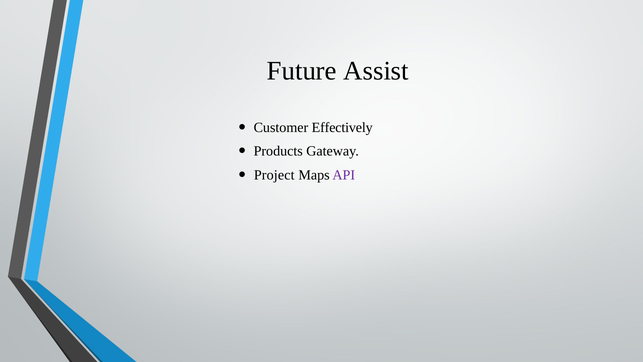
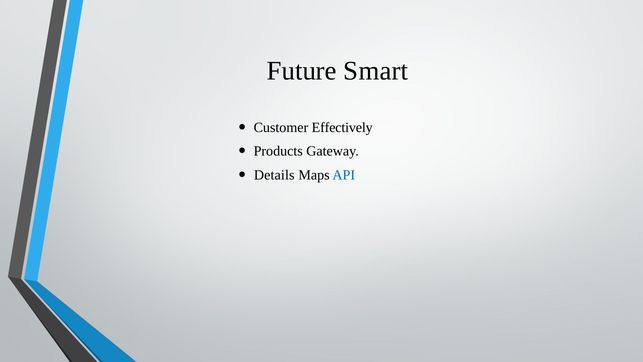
Assist: Assist -> Smart (376, 71)
Project: Project -> Details (274, 175)
API colour: purple -> blue (344, 175)
